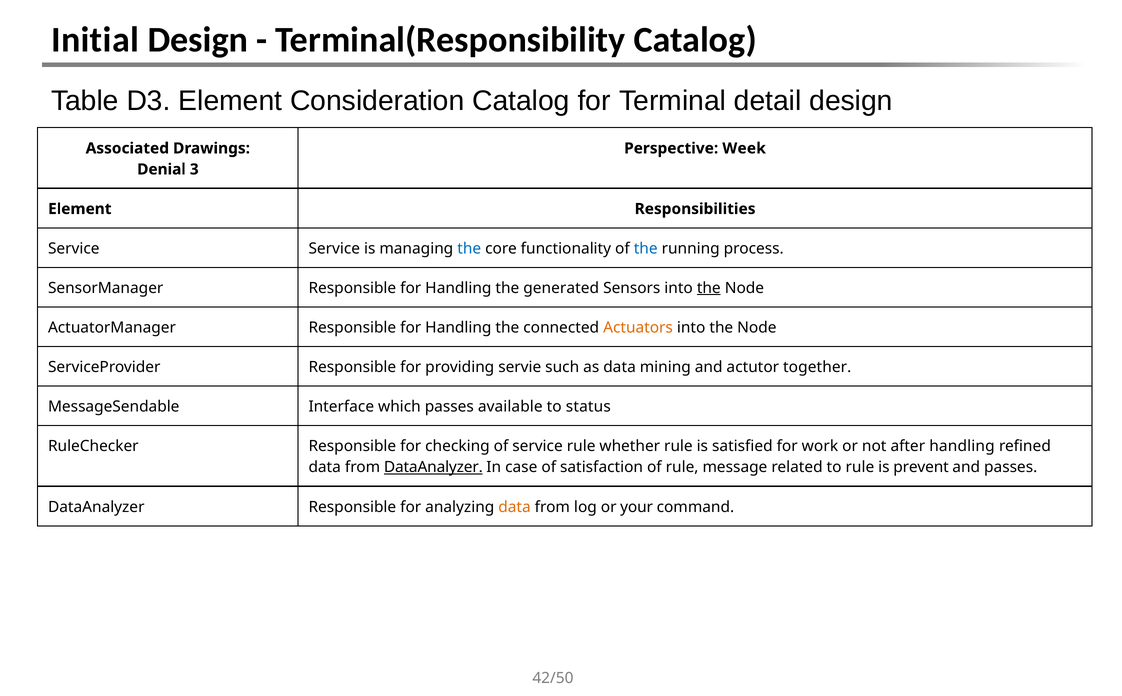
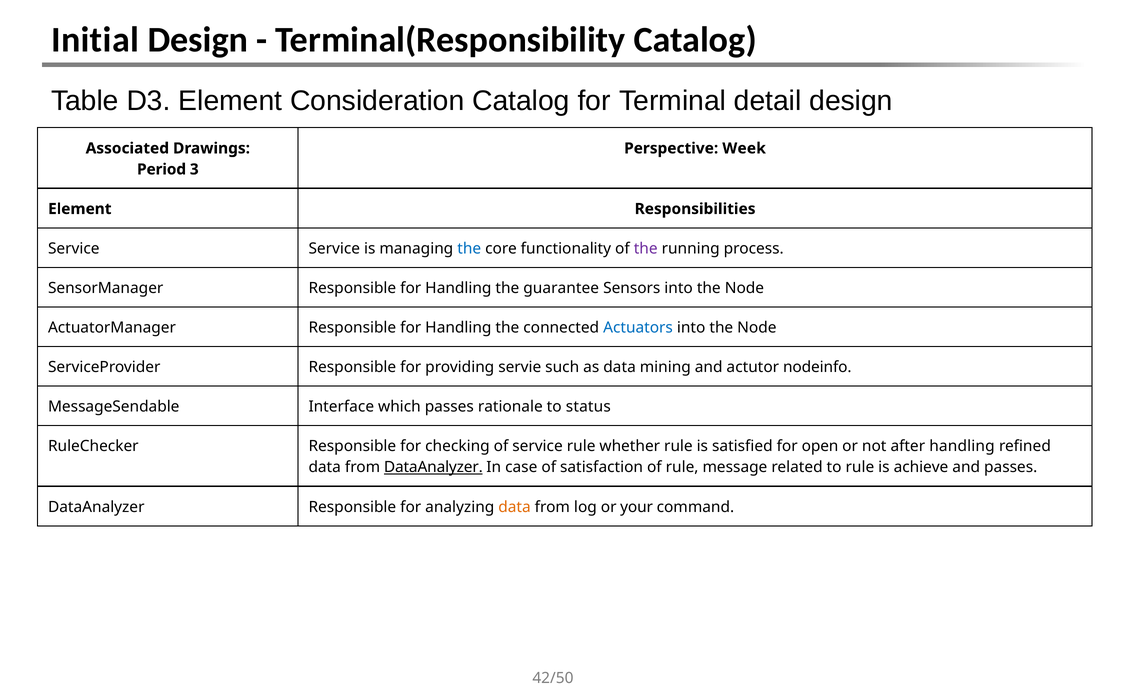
Denial: Denial -> Period (162, 169)
the colour: blue -> purple (646, 249)
generated: generated -> guarantee (561, 288)
the underline: present -> none (709, 288)
Actuators colour: orange -> blue (638, 328)
together: together -> nodeinfo (817, 367)
available: available -> rationale (510, 407)
work: work -> open (820, 447)
prevent: prevent -> achieve (921, 468)
